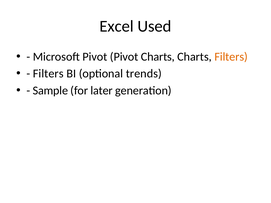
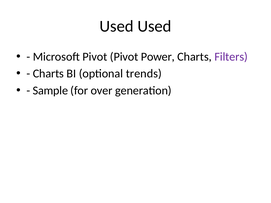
Excel: Excel -> Used (117, 26)
Pivot Charts: Charts -> Power (158, 57)
Filters colour: orange -> purple (231, 57)
Filters: Filters -> Charts (48, 74)
later: later -> over (102, 91)
